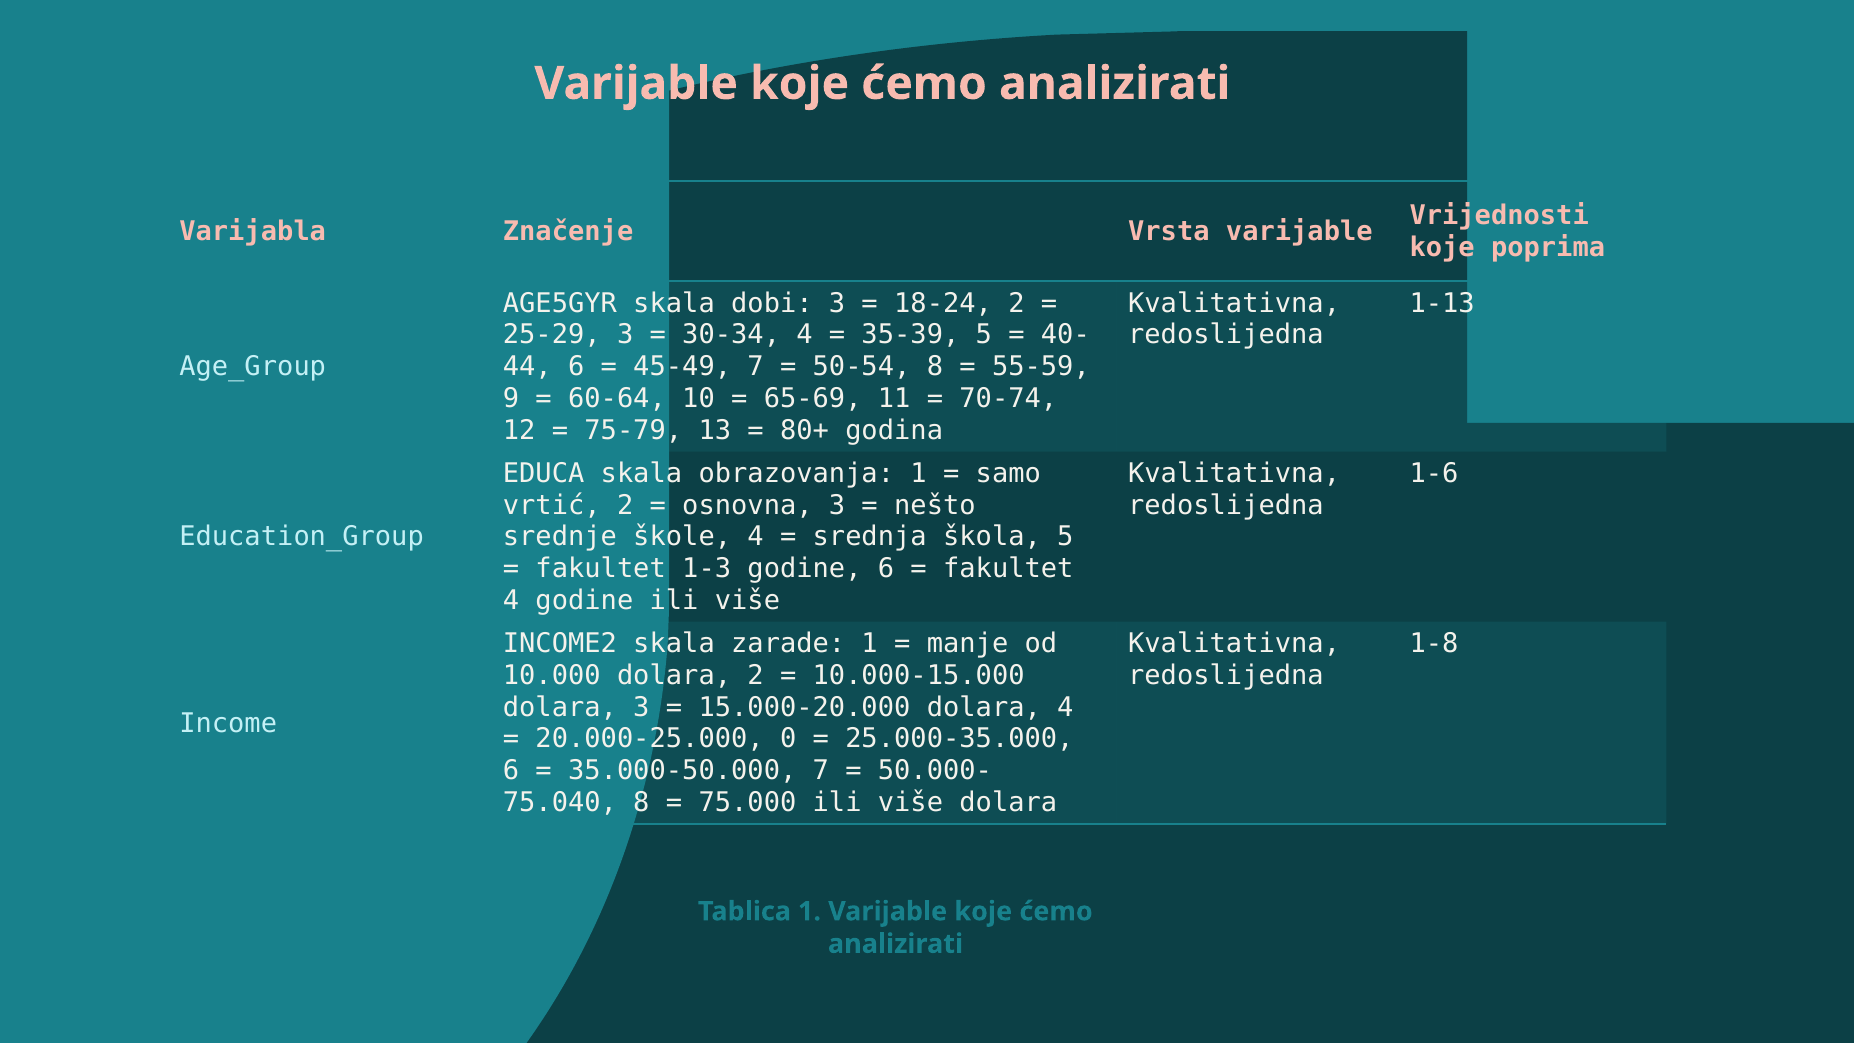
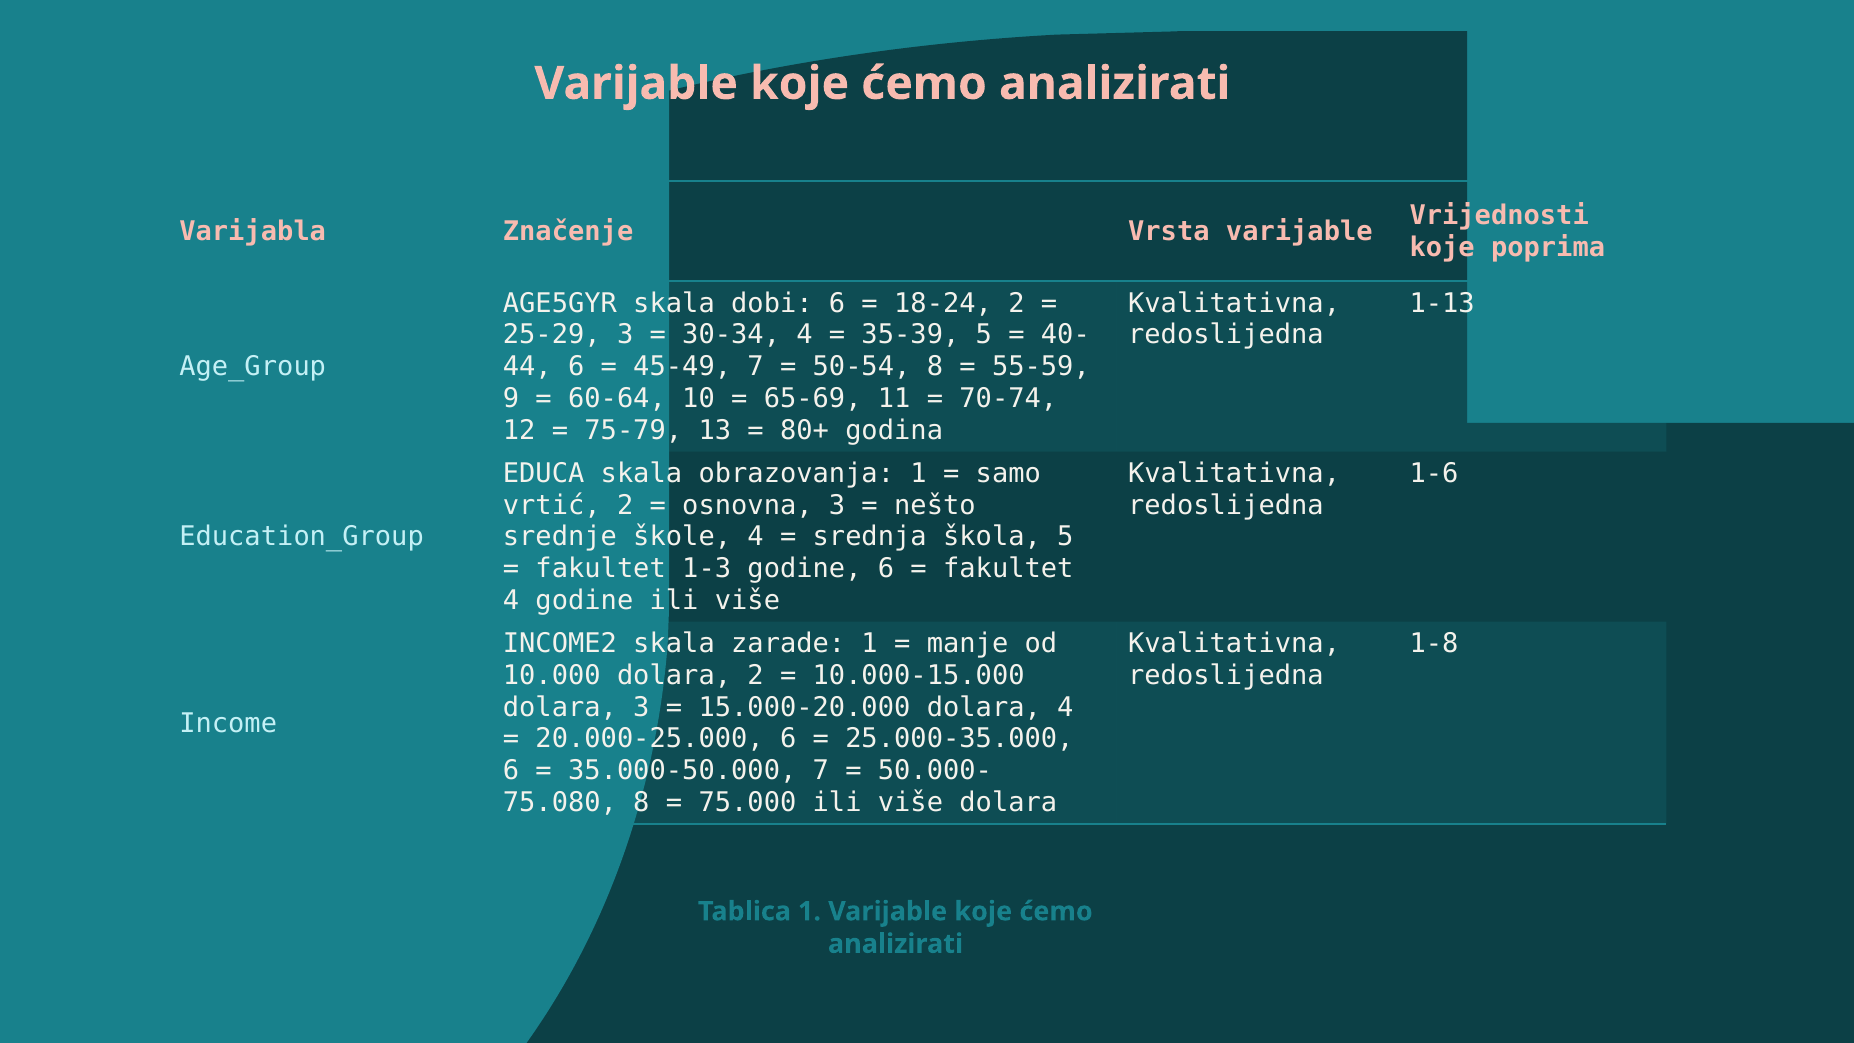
dobi 3: 3 -> 6 (837, 303)
20.000-25.000 0: 0 -> 6 (788, 739)
75.040: 75.040 -> 75.080 (560, 802)
